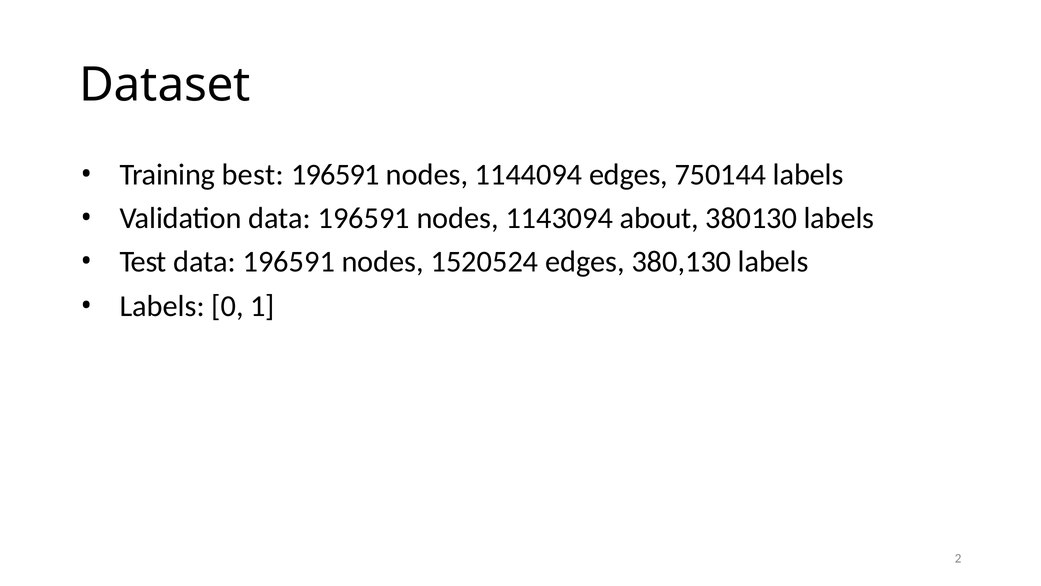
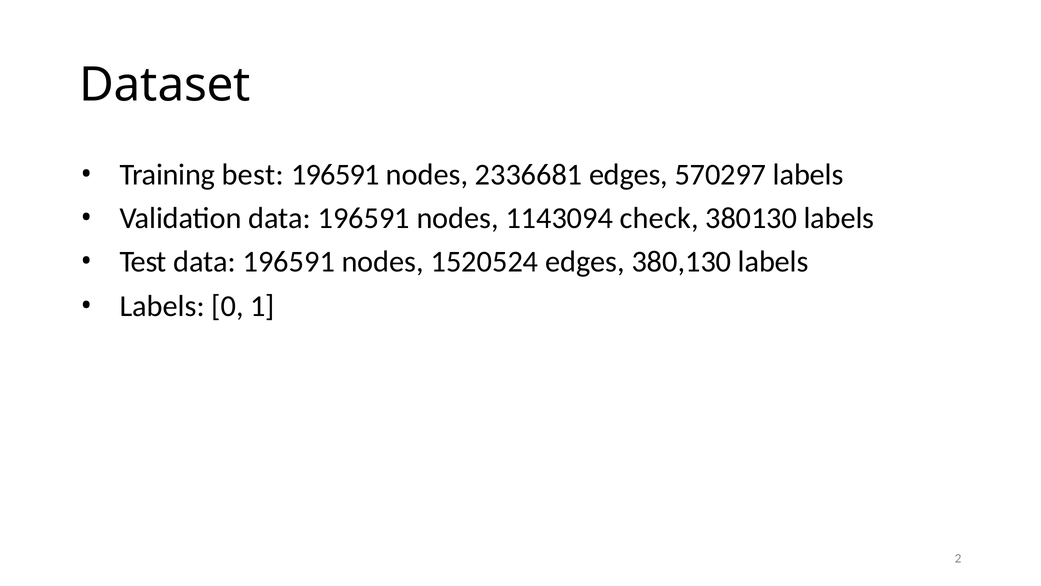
1144094: 1144094 -> 2336681 (529, 175)
750144: 750144 -> 570297 (720, 175)
about: about -> check (659, 218)
